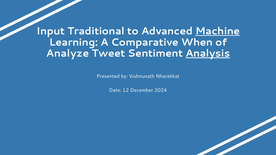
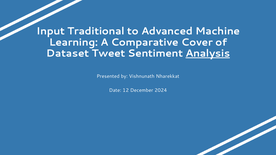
Machine underline: present -> none (218, 31)
When: When -> Cover (197, 42)
Analyze: Analyze -> Dataset (68, 53)
